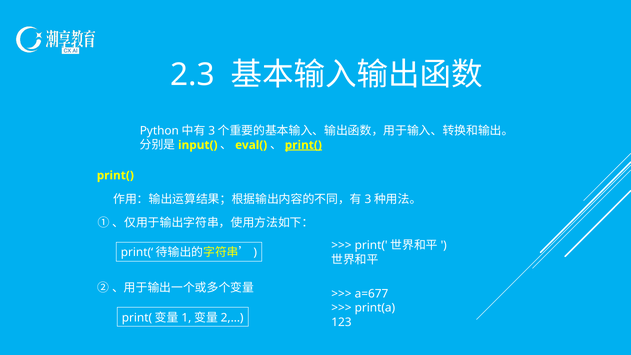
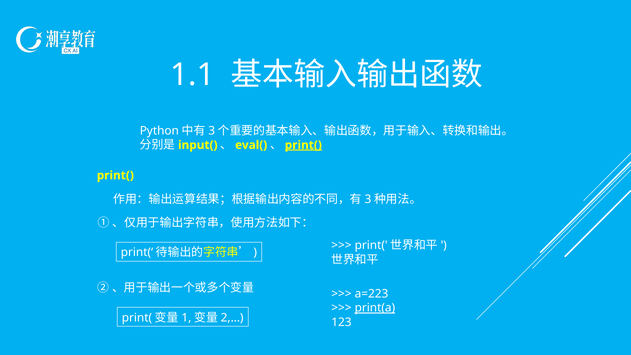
2.3: 2.3 -> 1.1 (193, 75)
a=677: a=677 -> a=223 (371, 294)
print(a underline: none -> present (375, 308)
